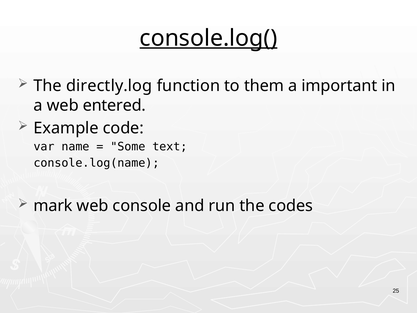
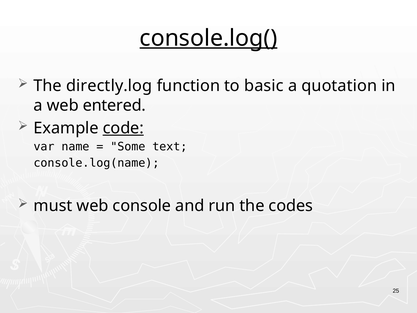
them: them -> basic (264, 86)
important: important -> quotation (339, 86)
code underline: none -> present (123, 128)
mark: mark -> must (53, 206)
